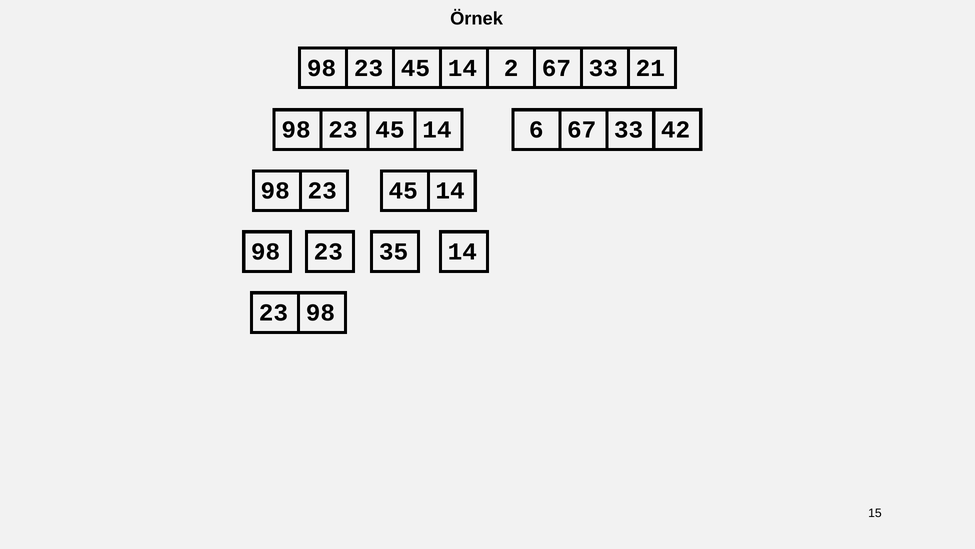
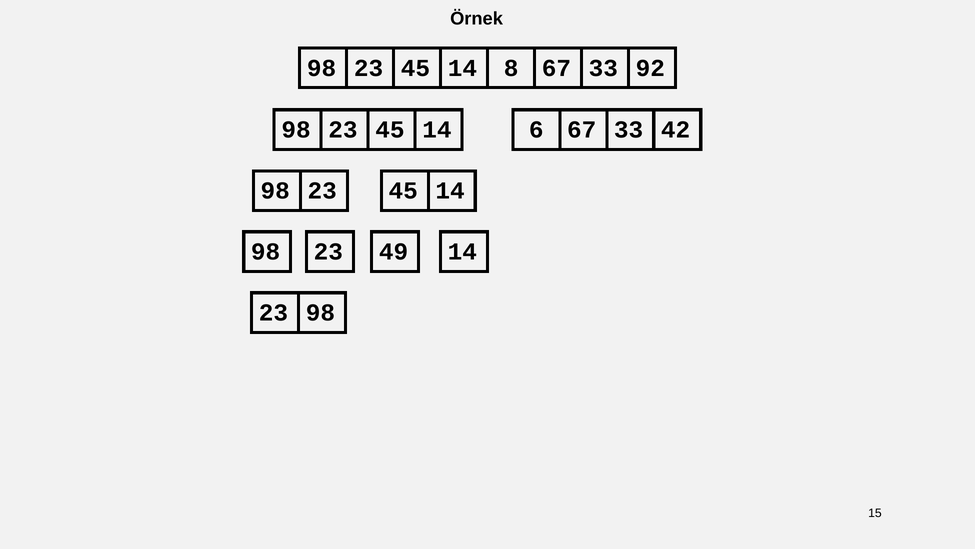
2: 2 -> 8 (511, 68)
21: 21 -> 92 (650, 68)
35: 35 -> 49 (394, 251)
